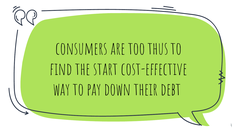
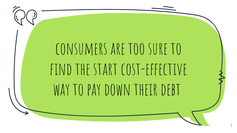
thus: thus -> sure (158, 49)
